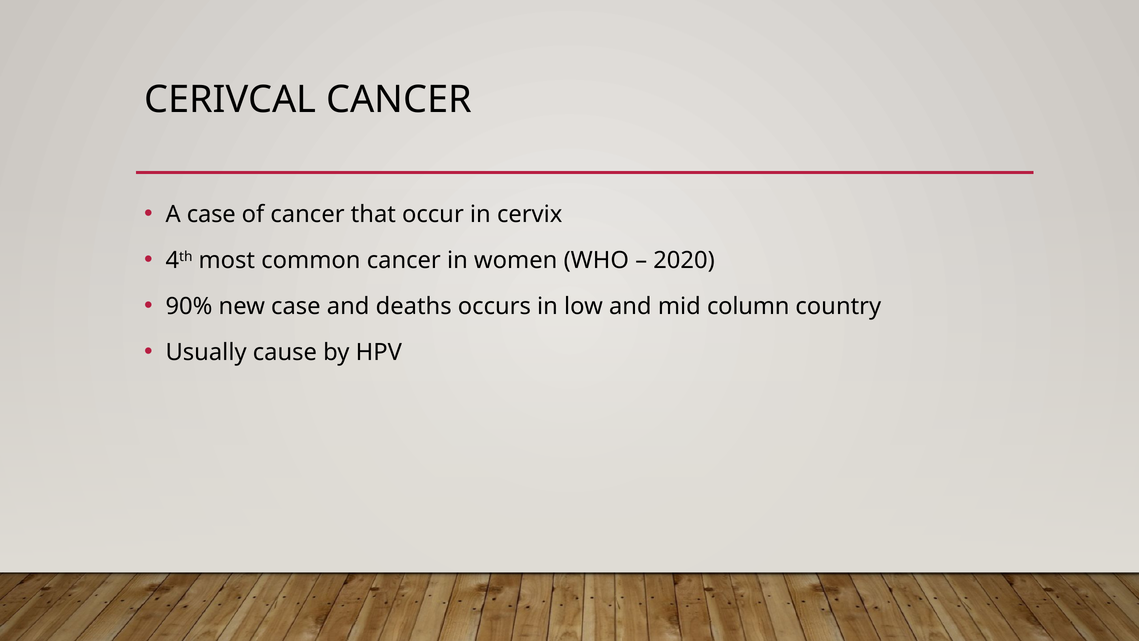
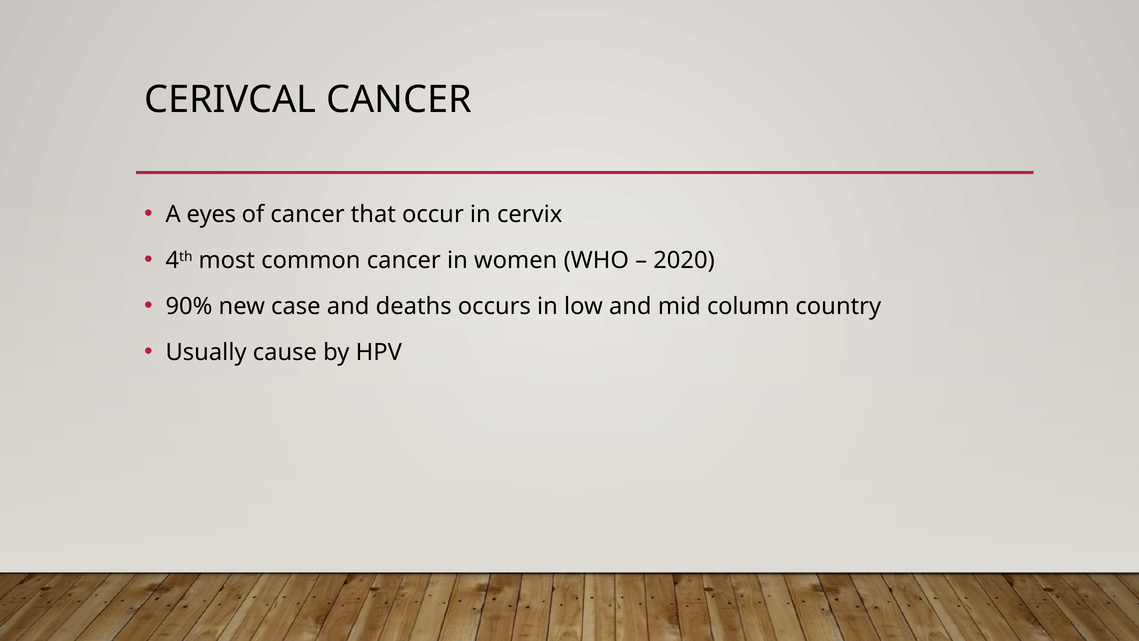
A case: case -> eyes (211, 214)
